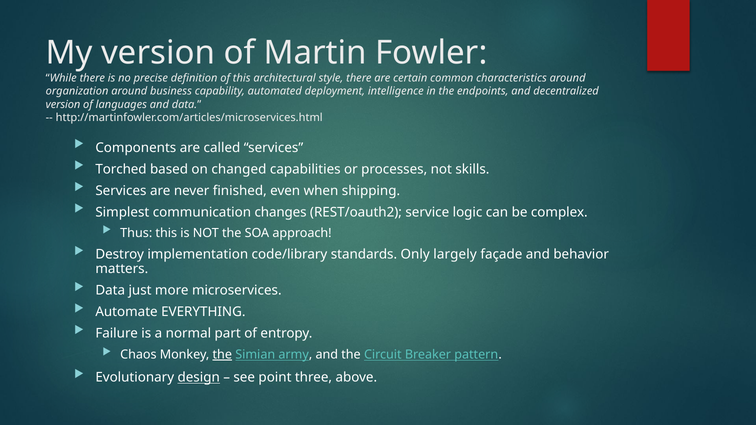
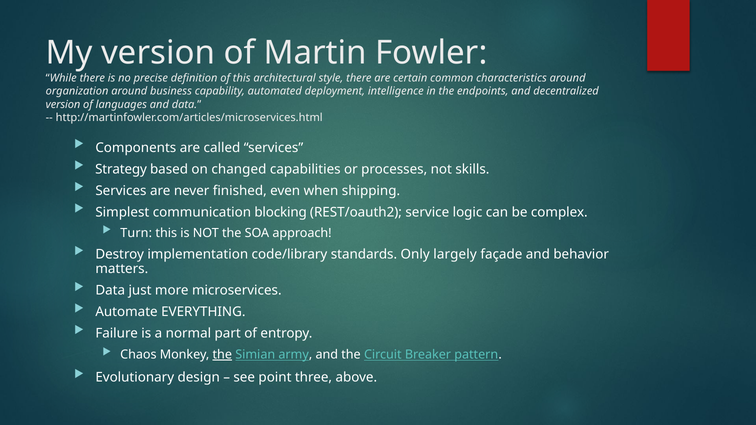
Torched: Torched -> Strategy (121, 169)
changes: changes -> blocking (281, 212)
Thus: Thus -> Turn (136, 233)
design underline: present -> none (199, 378)
